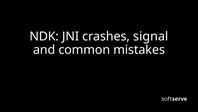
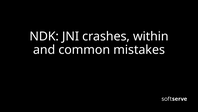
signal: signal -> within (151, 36)
